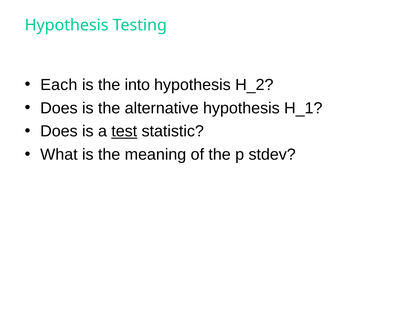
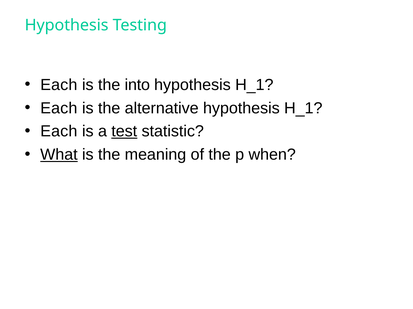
H_2: H_2 -> H_1 (254, 85)
Does: Does -> Each (59, 108)
Does: Does -> Each (59, 132)
What underline: none -> present (59, 155)
stdev: stdev -> when (272, 155)
